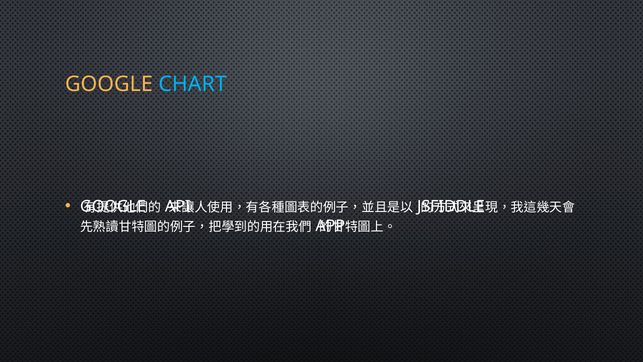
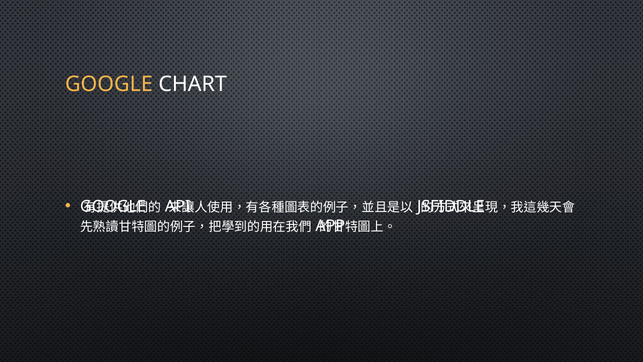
CHART colour: light blue -> white (193, 84)
